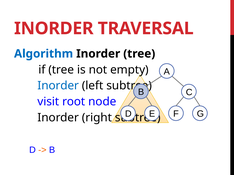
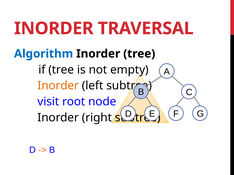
Inorder colour: blue -> orange (58, 86)
